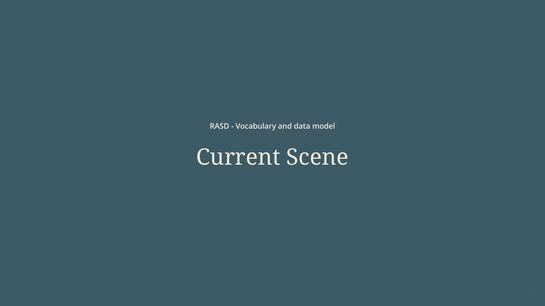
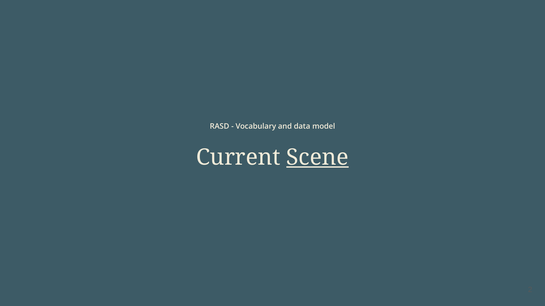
Scene underline: none -> present (317, 158)
